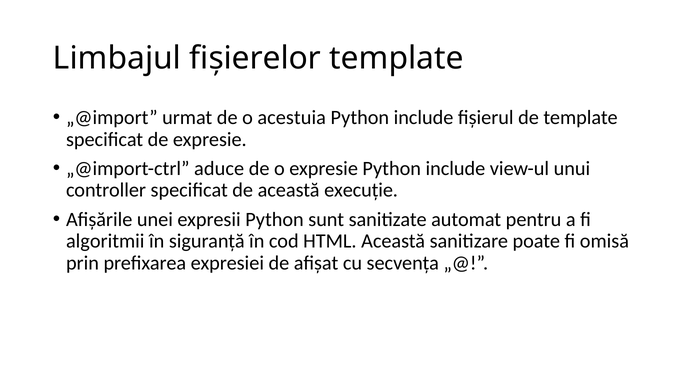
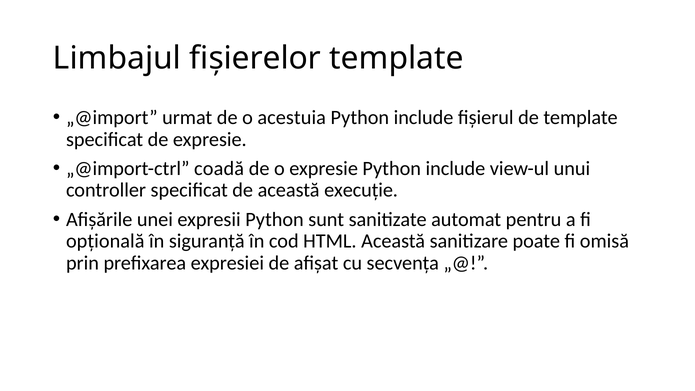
aduce: aduce -> coadă (219, 168)
algoritmii: algoritmii -> opțională (105, 241)
